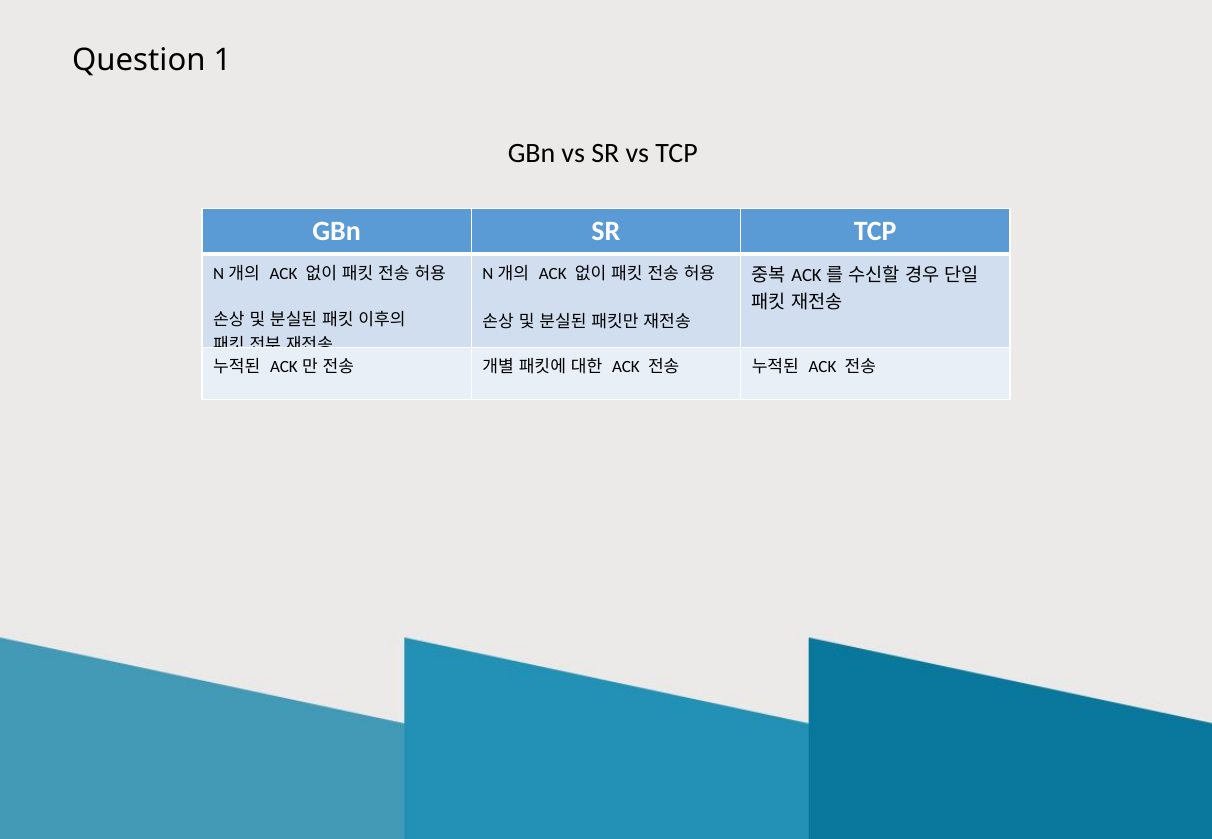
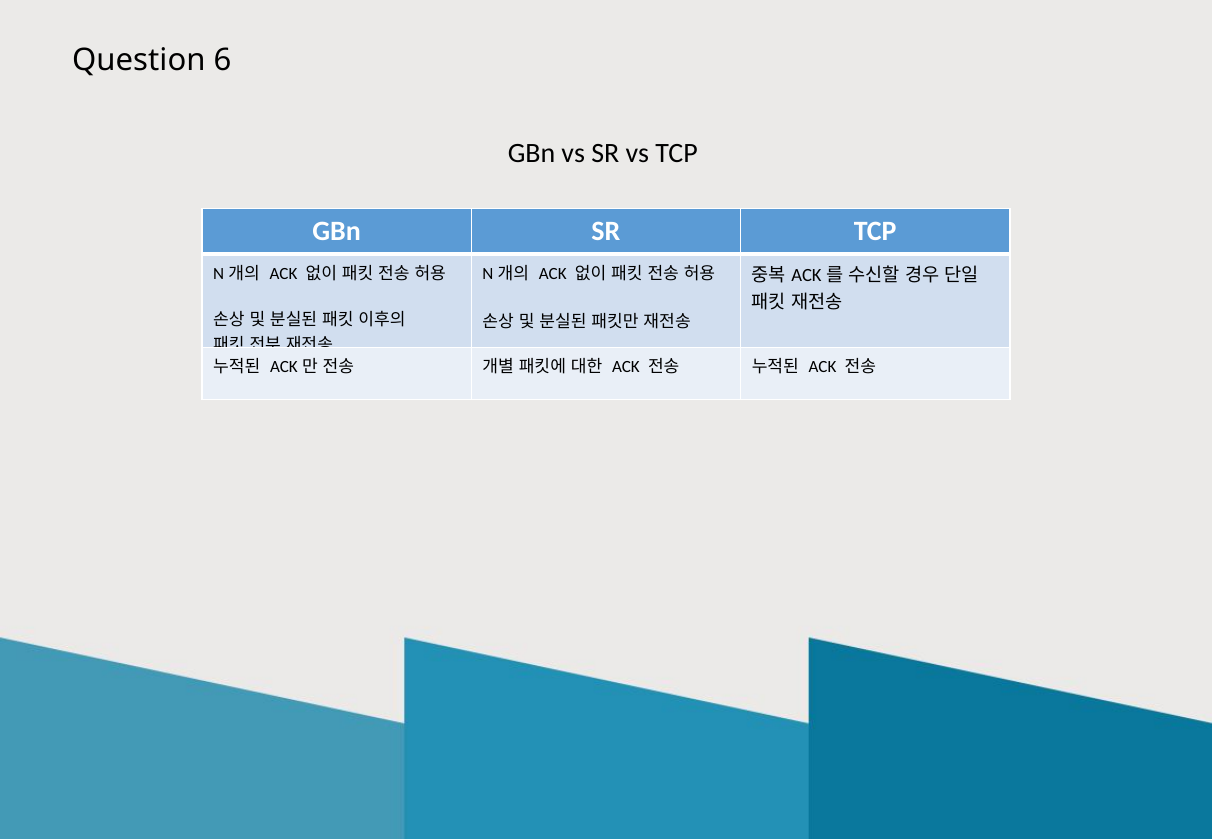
1: 1 -> 6 (222, 60)
